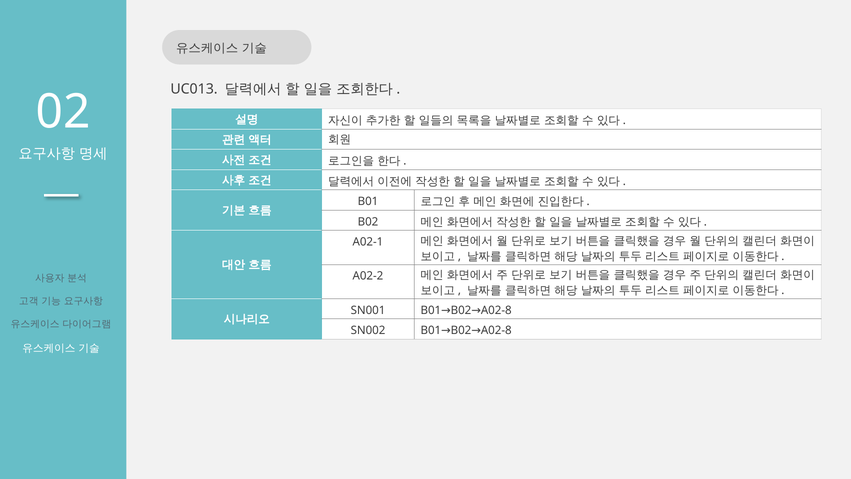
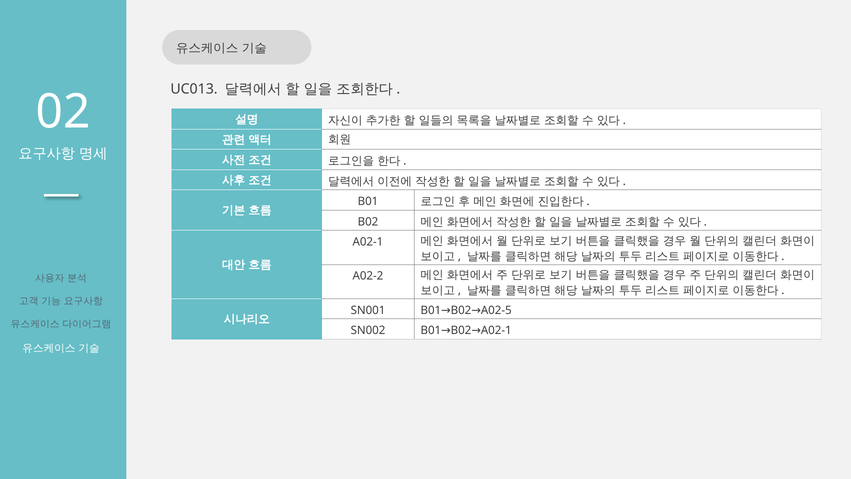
SN001 B01 B02 A02-8: A02-8 -> A02-5 (496, 310)
SN002 B01 B02 A02-8: A02-8 -> A02-1 (496, 330)
